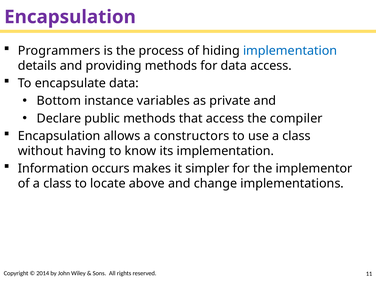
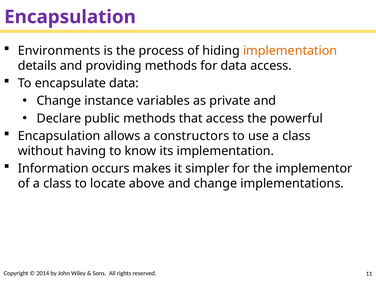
Programmers: Programmers -> Environments (59, 51)
implementation colour: blue -> orange (290, 51)
Bottom: Bottom -> Change (59, 101)
compiler: compiler -> powerful (296, 118)
